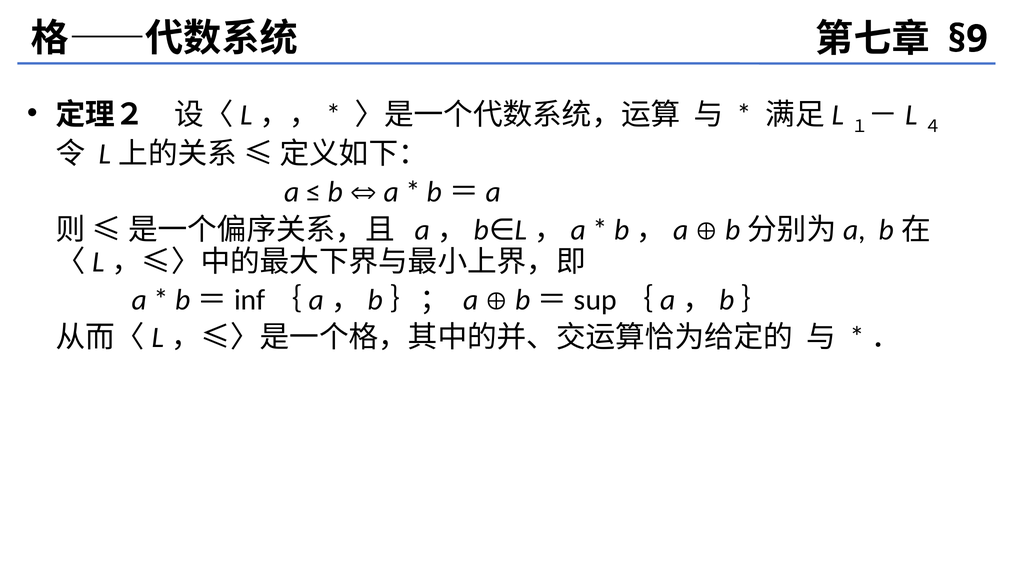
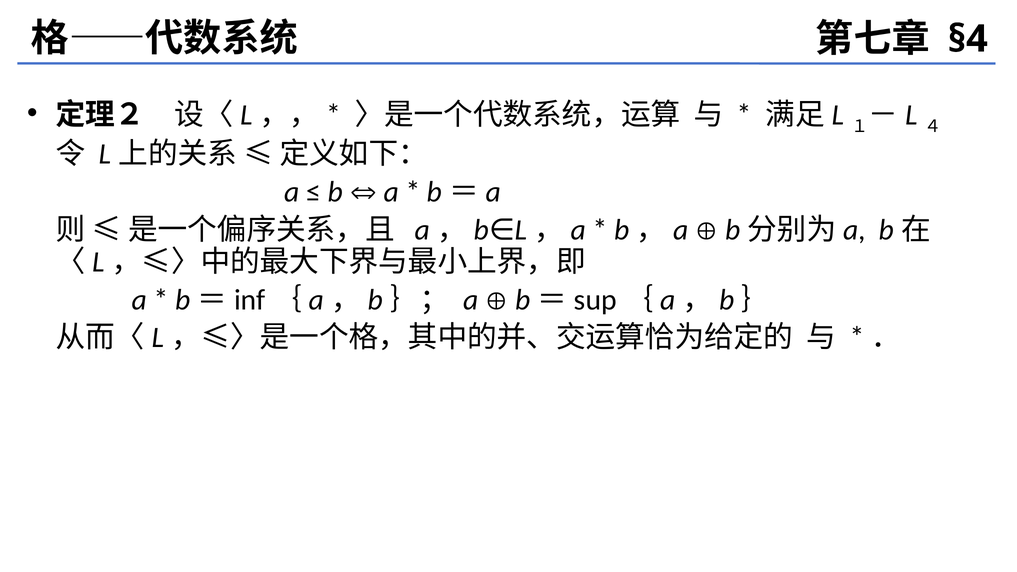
§9: §9 -> §4 (968, 39)
